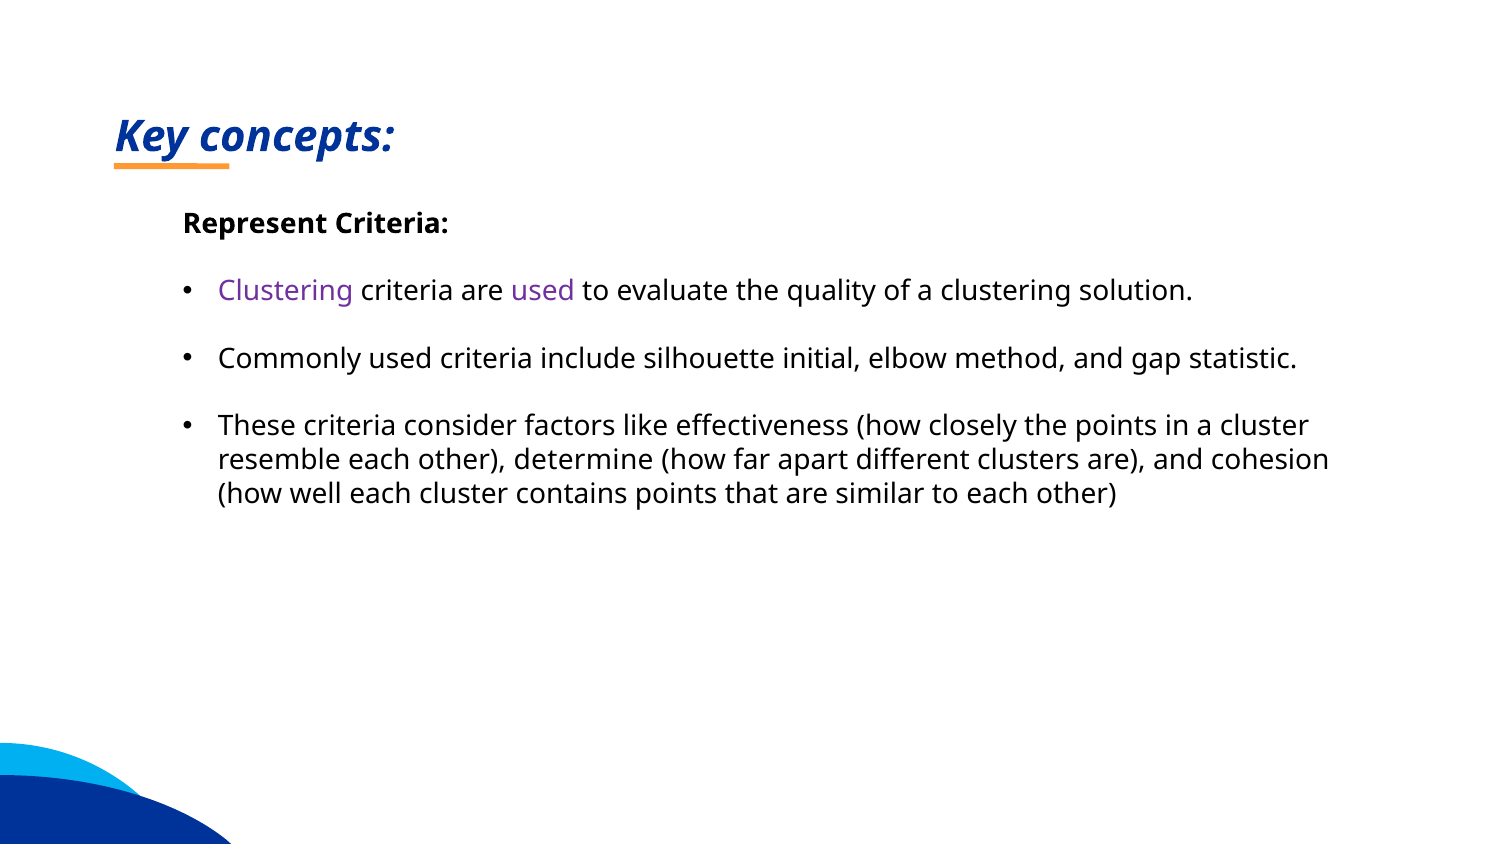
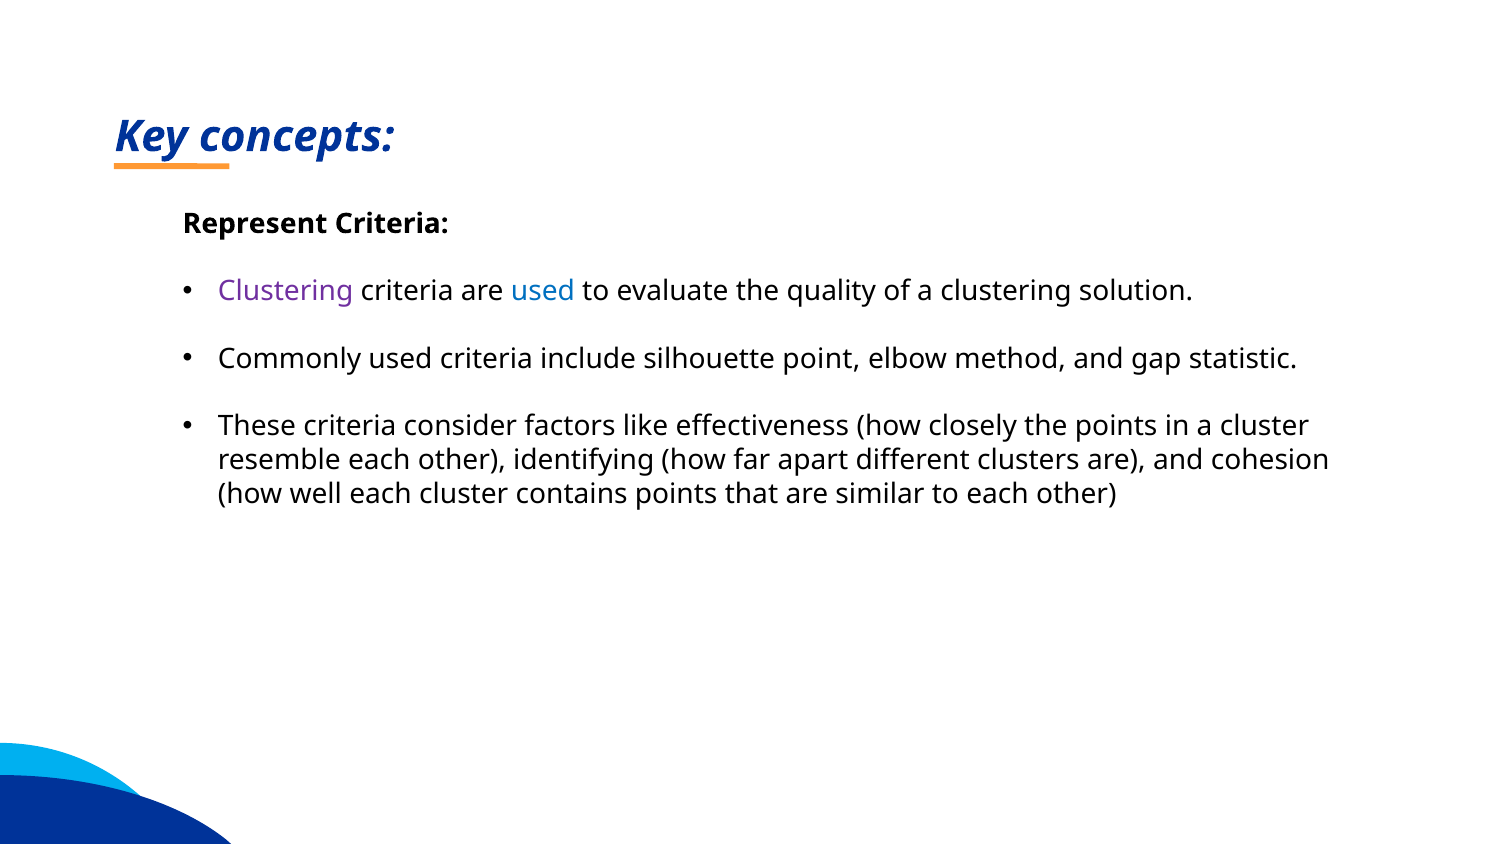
used colour: purple -> blue (543, 291)
initial: initial -> point (821, 359)
determine: determine -> identifying (584, 460)
